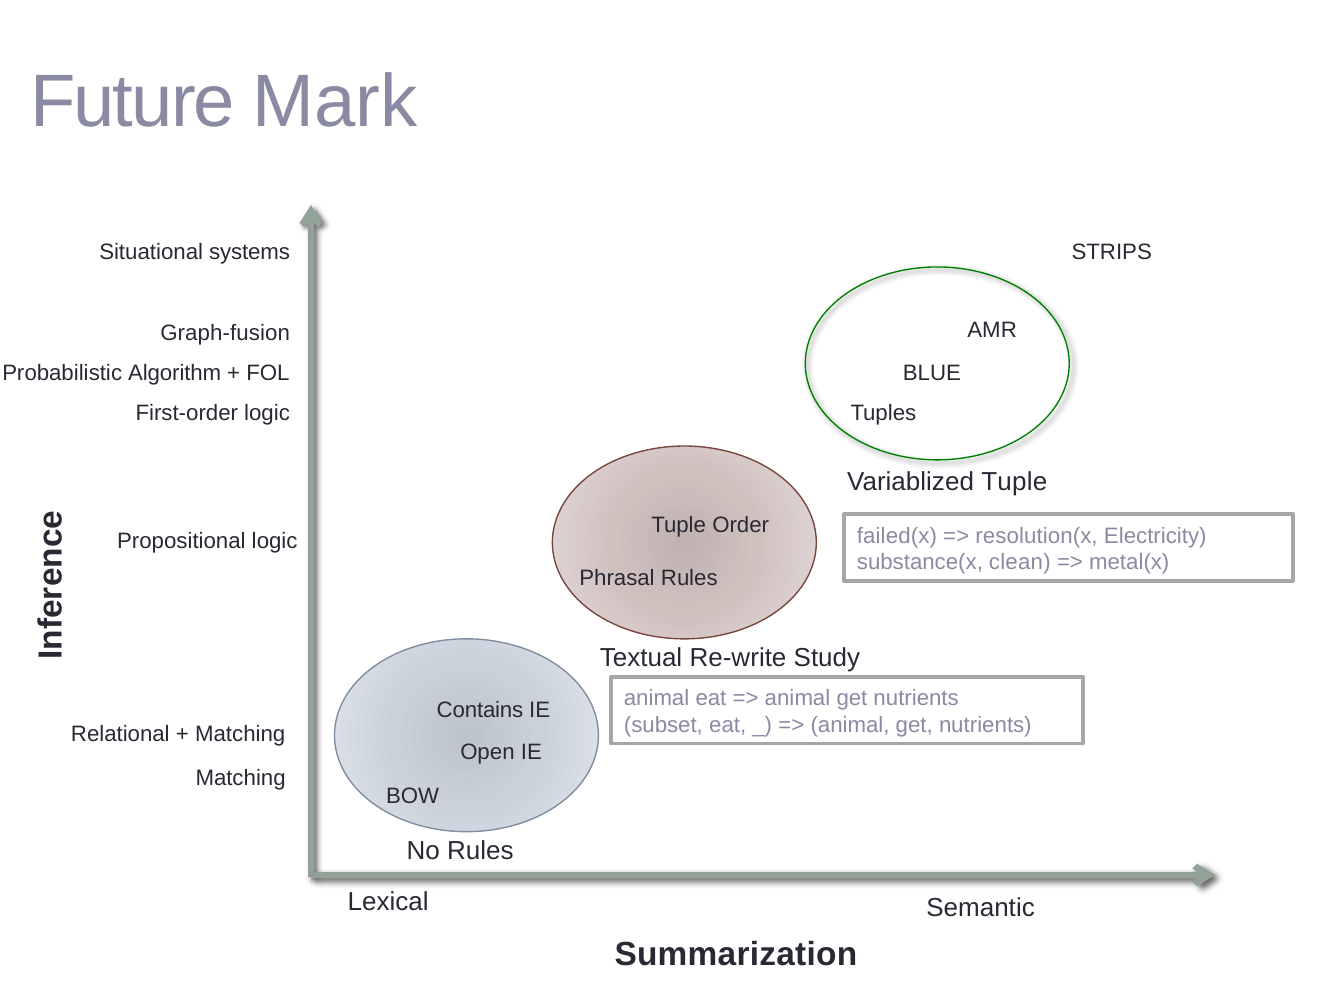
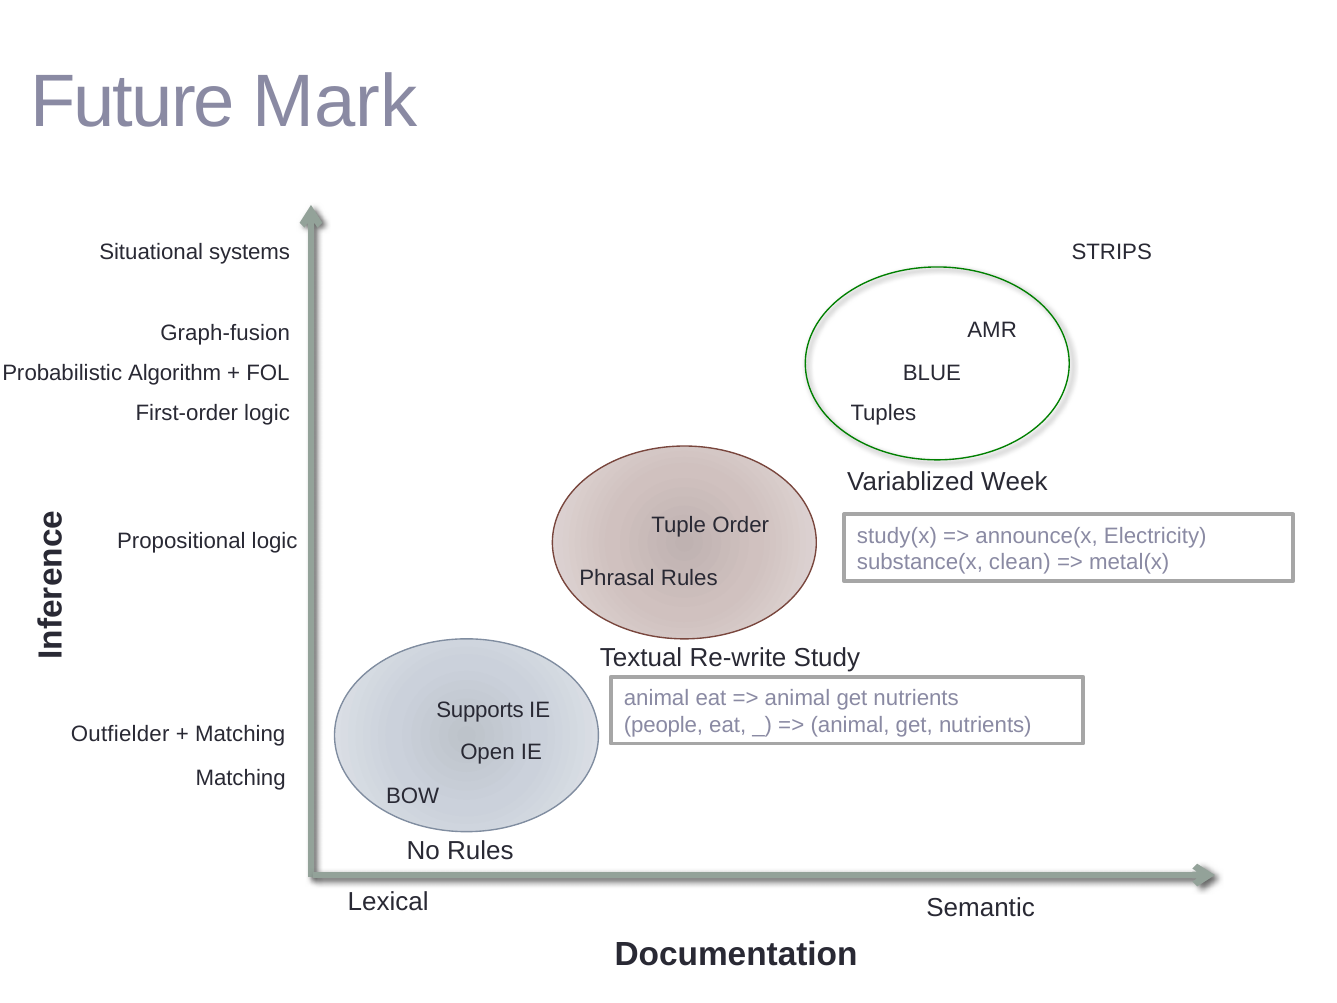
Variablized Tuple: Tuple -> Week (1014, 482)
failed(x: failed(x -> study(x (897, 536)
resolution(x: resolution(x -> announce(x (1037, 536)
Contains: Contains -> Supports (480, 710)
subset: subset -> people (663, 725)
Relational: Relational -> Outfielder (120, 734)
Summarization: Summarization -> Documentation (736, 954)
